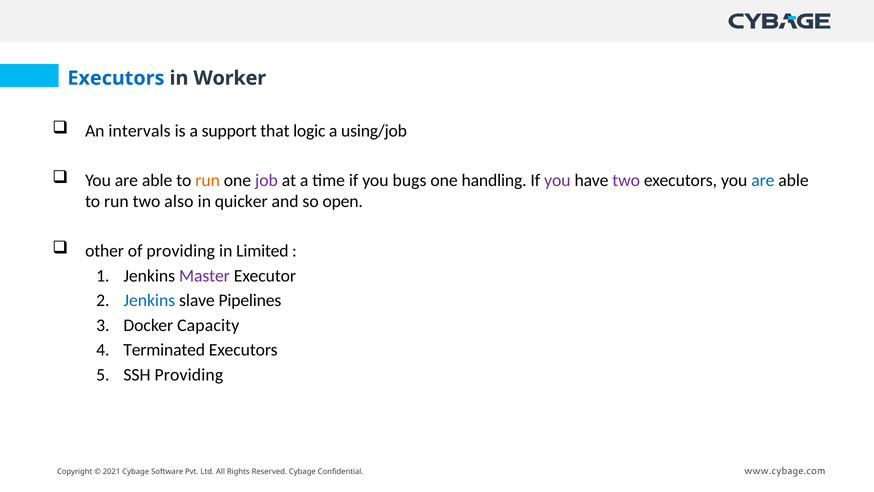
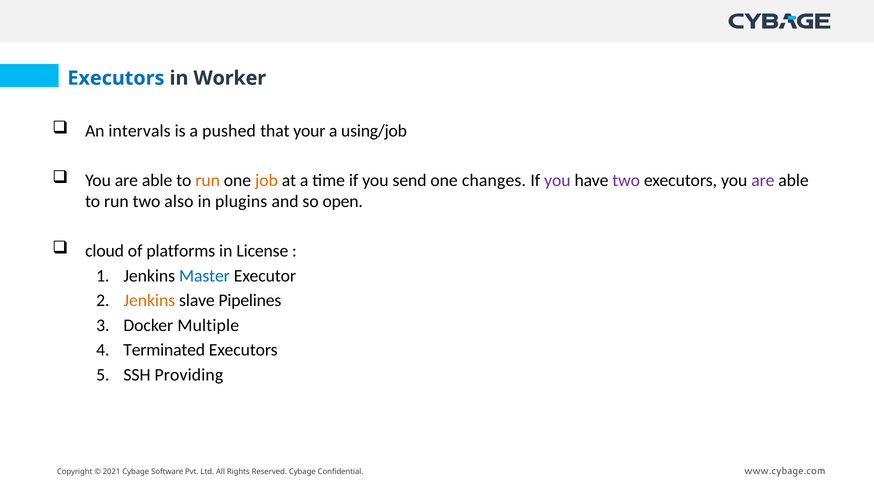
support: support -> pushed (229, 131)
logic: logic -> your (309, 131)
job colour: purple -> orange (266, 180)
bugs: bugs -> send (410, 180)
handling: handling -> changes (494, 180)
are colour: blue -> purple (763, 180)
quicker: quicker -> plugins (241, 202)
other: other -> cloud (105, 251)
of providing: providing -> platforms (181, 251)
Limited: Limited -> License (262, 251)
Master colour: purple -> blue (204, 276)
Jenkins colour: blue -> orange (149, 300)
Capacity: Capacity -> Multiple (208, 325)
